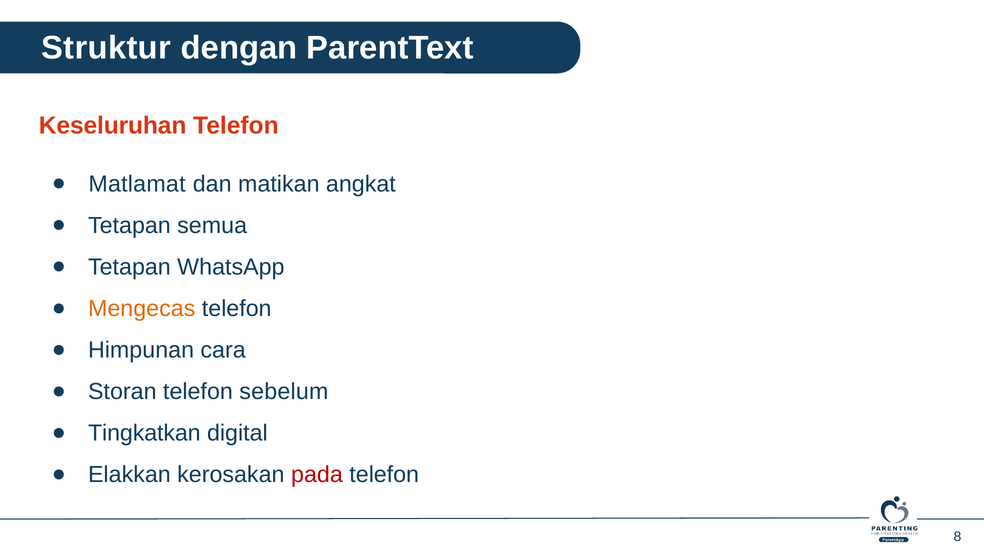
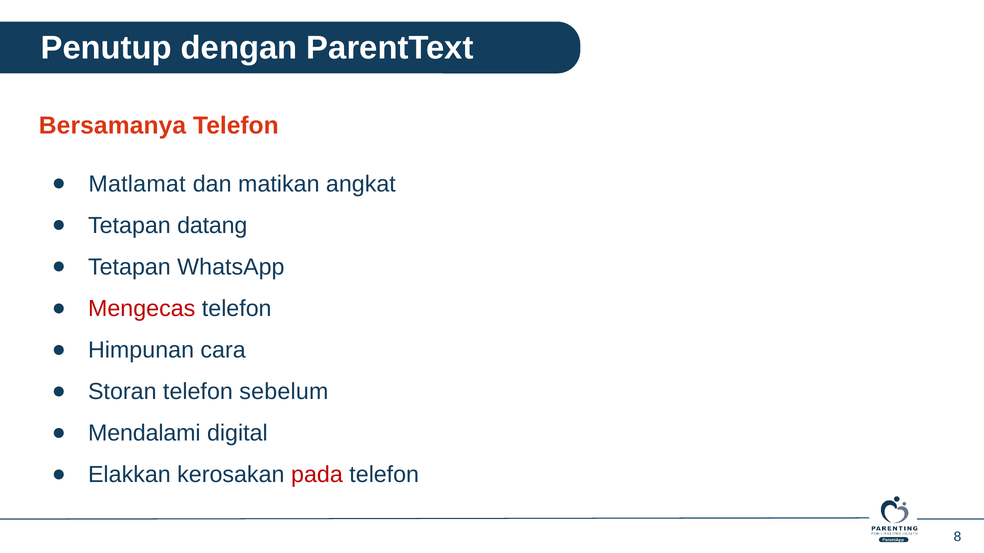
Struktur: Struktur -> Penutup (106, 48)
Keseluruhan: Keseluruhan -> Bersamanya (113, 126)
semua: semua -> datang (212, 226)
Mengecas colour: orange -> red (142, 309)
Tingkatkan: Tingkatkan -> Mendalami (144, 434)
